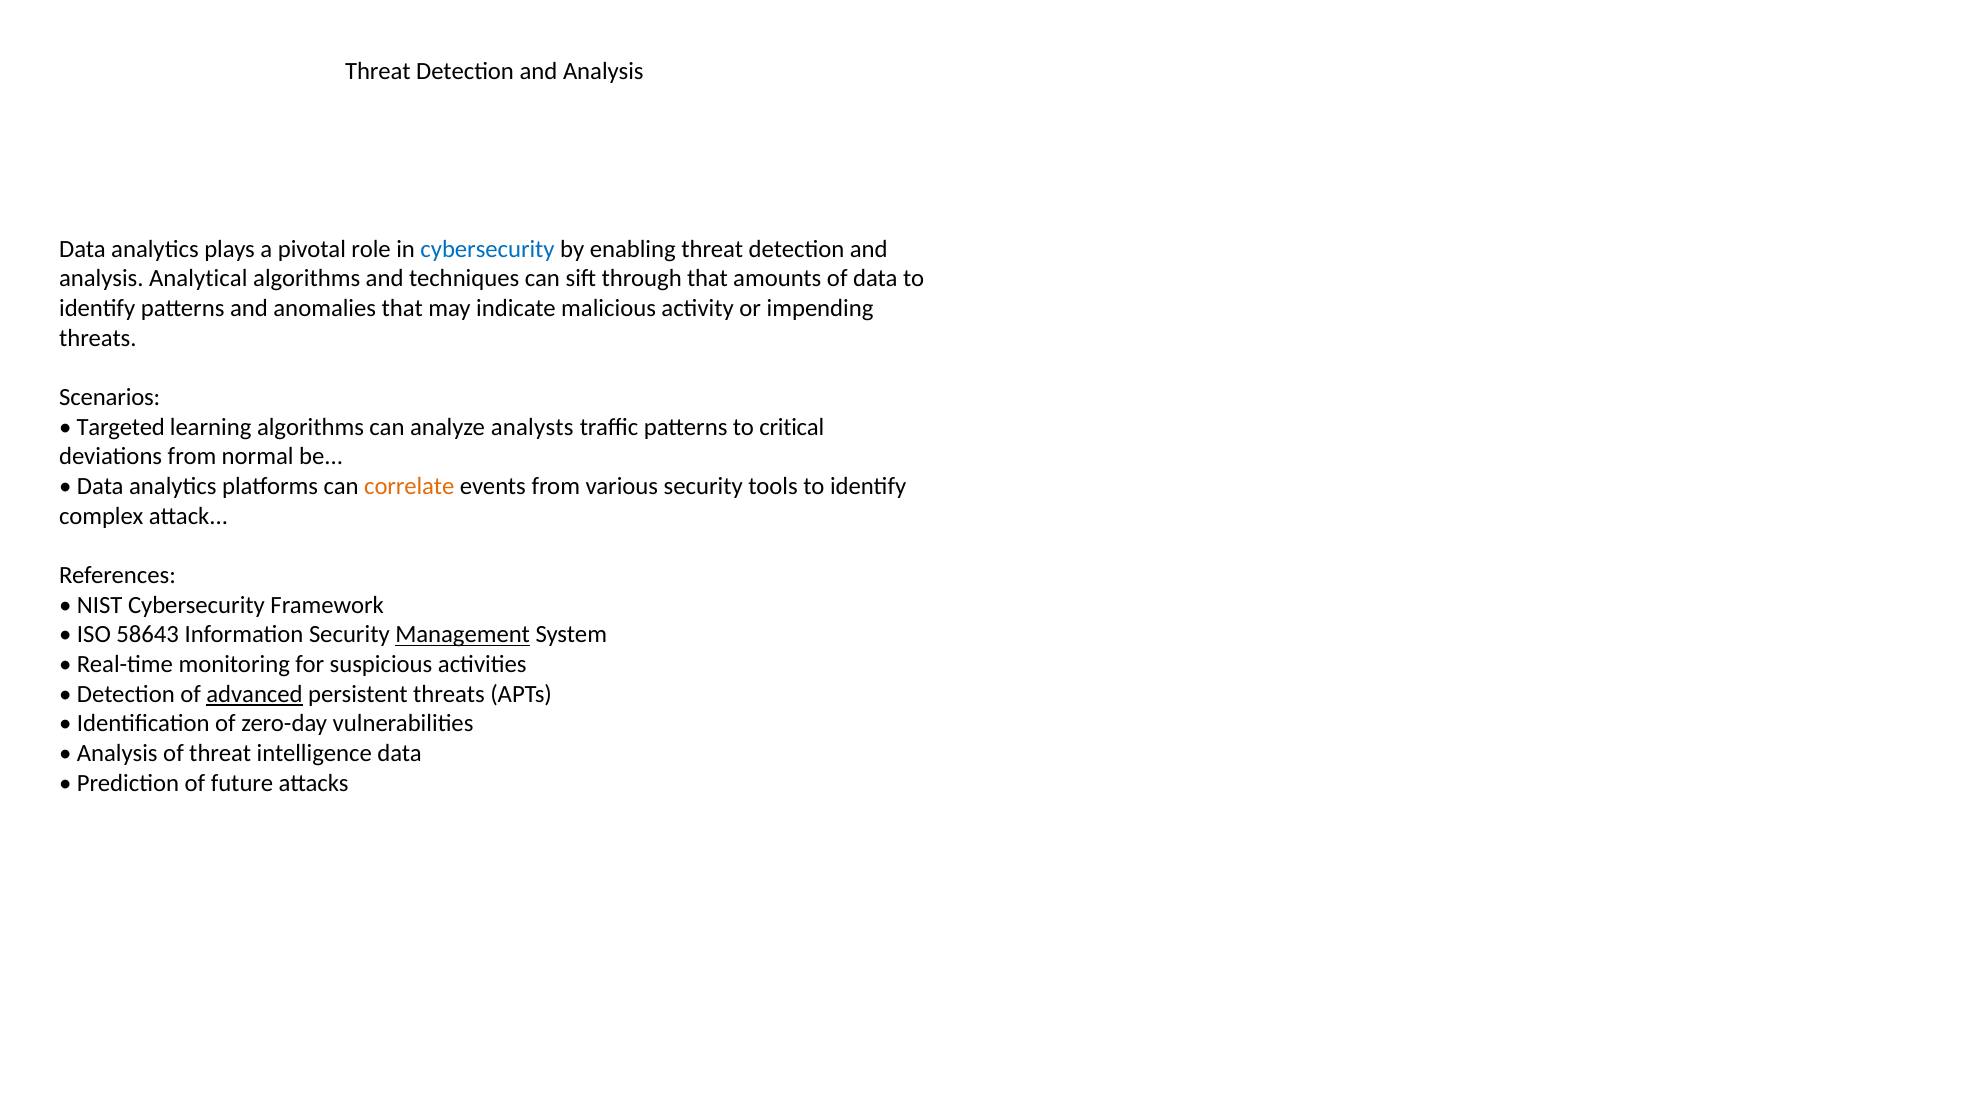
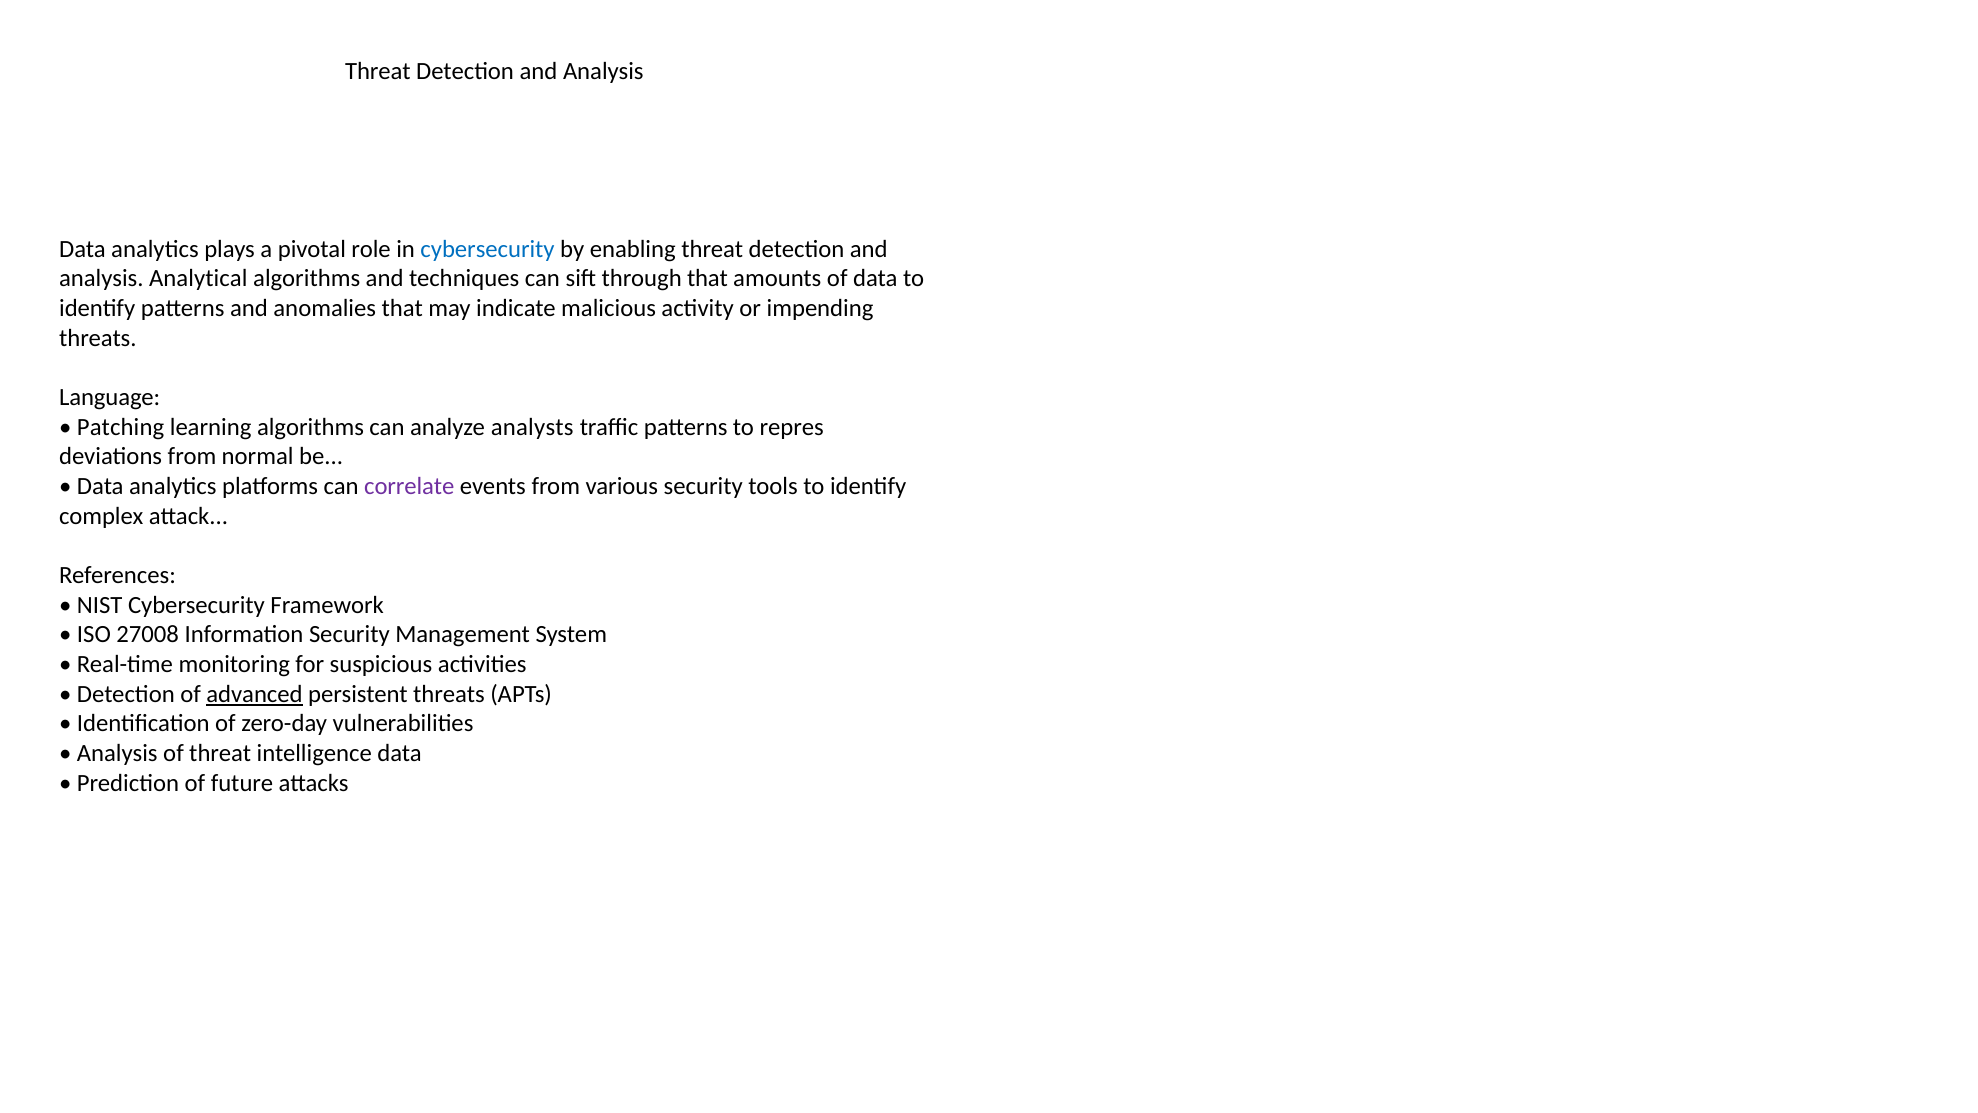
Scenarios: Scenarios -> Language (110, 397)
Targeted: Targeted -> Patching (121, 427)
critical: critical -> repres (792, 427)
correlate colour: orange -> purple (409, 486)
58643: 58643 -> 27008 (148, 635)
Management underline: present -> none (463, 635)
